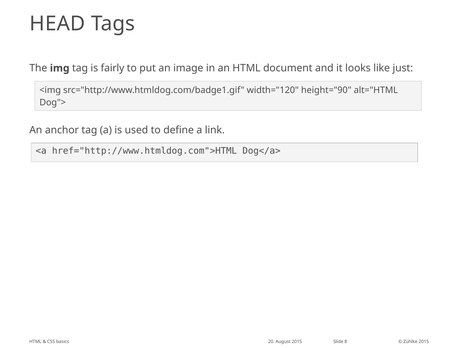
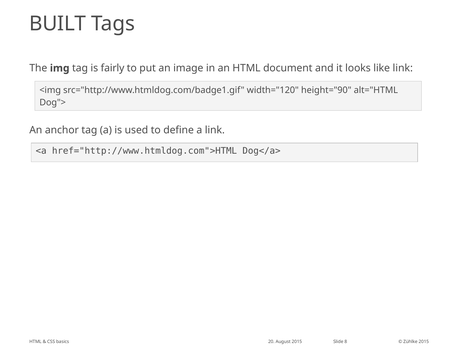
HEAD: HEAD -> BUILT (58, 24)
like just: just -> link (403, 68)
